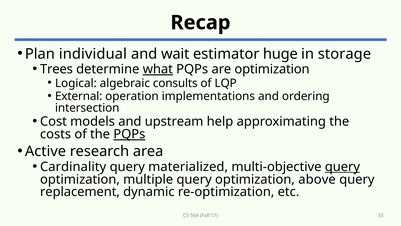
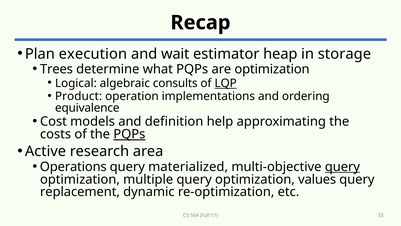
individual: individual -> execution (93, 54)
huge: huge -> heap (280, 54)
what underline: present -> none (158, 69)
LQP underline: none -> present (226, 83)
External: External -> Product (79, 96)
intersection: intersection -> equivalence (87, 108)
upstream: upstream -> definition (174, 121)
Cardinality: Cardinality -> Operations (73, 166)
above: above -> values (317, 179)
